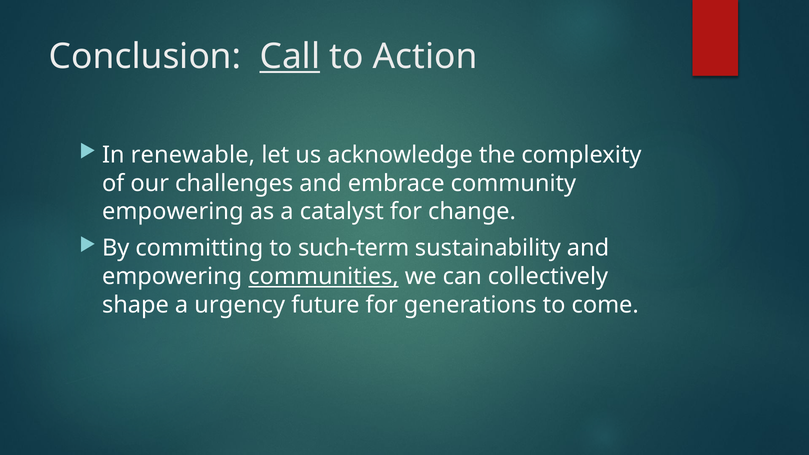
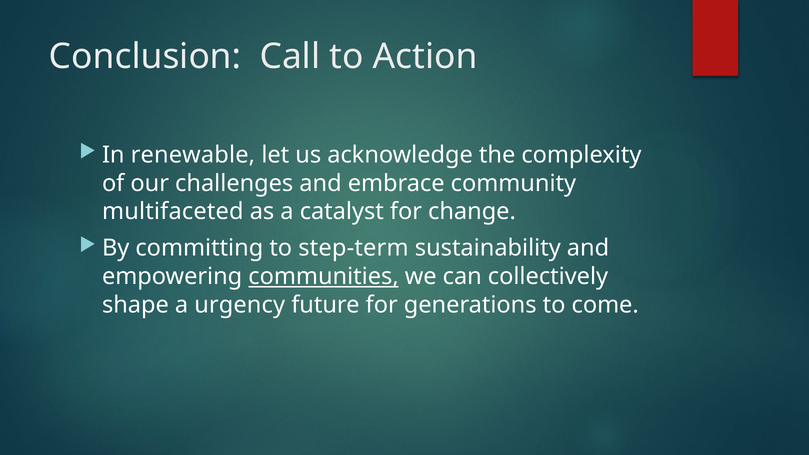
Call underline: present -> none (290, 57)
empowering: empowering -> multifaceted (173, 212)
such-term: such-term -> step-term (353, 248)
